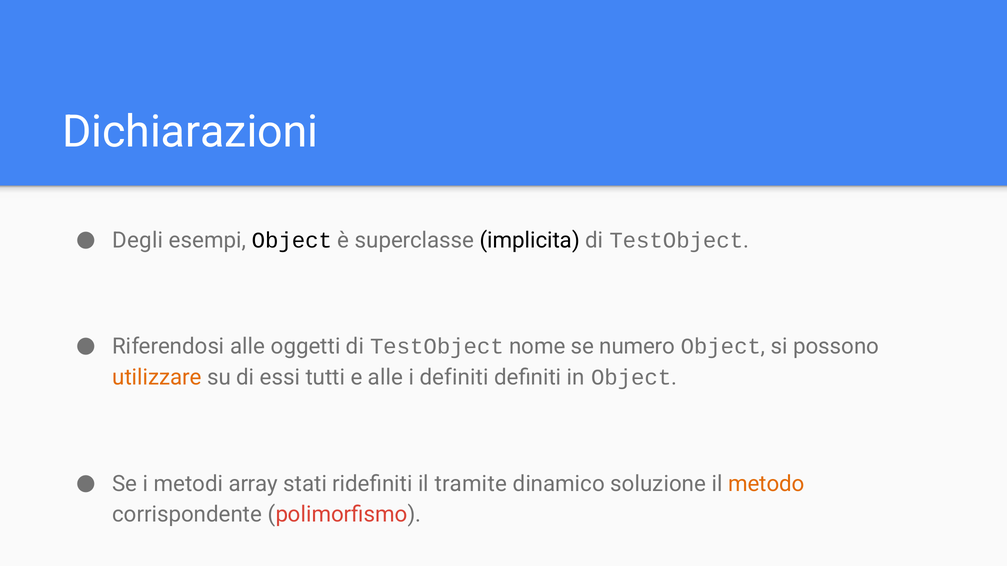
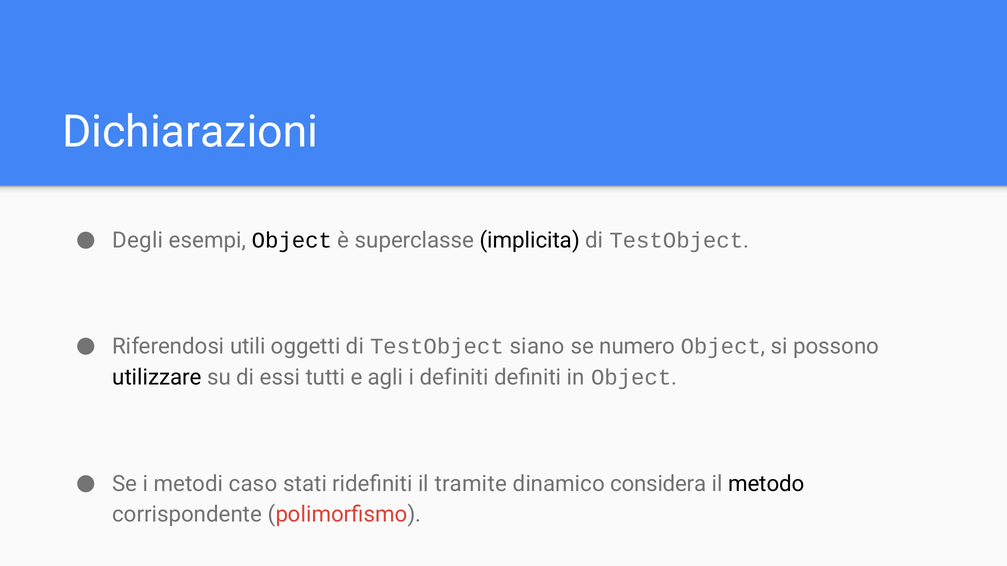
Riferendosi alle: alle -> utili (248, 347)
nome: nome -> siano (537, 347)
utilizzare colour: orange -> black (157, 378)
e alle: alle -> agli (386, 378)
array: array -> caso (253, 484)
soluzione: soluzione -> considera (658, 484)
metodo colour: orange -> black (766, 484)
